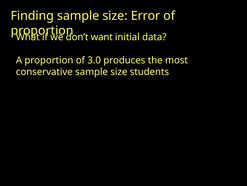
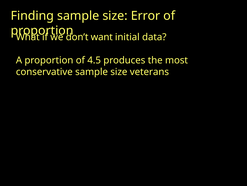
3.0: 3.0 -> 4.5 (94, 60)
students: students -> veterans (149, 72)
